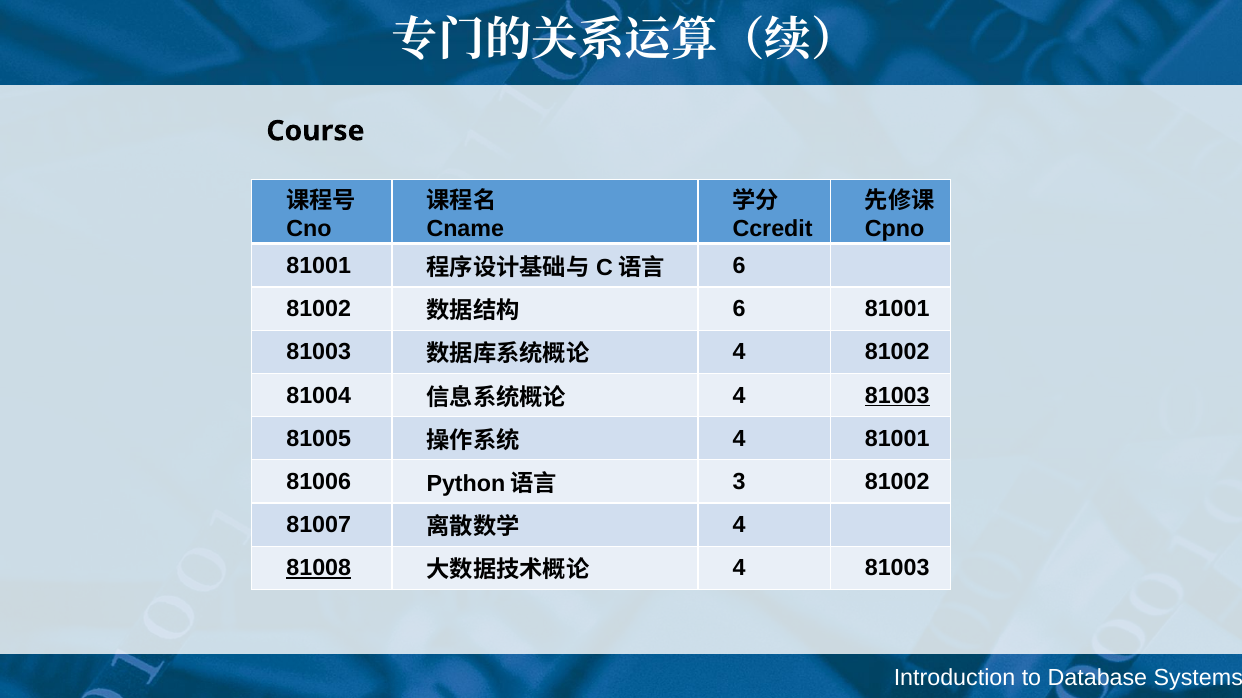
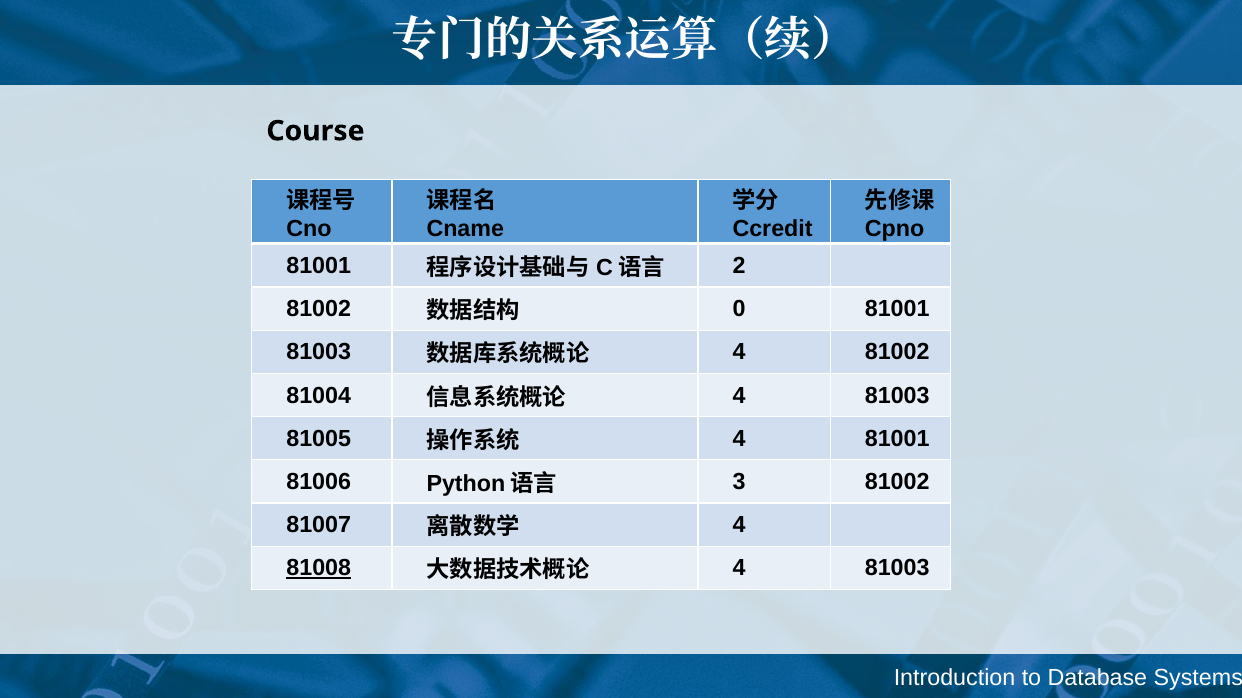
6: 6 -> 2 (739, 266)
6: 6 -> 0 (739, 309)
81003 underline: present -> none (897, 396)
